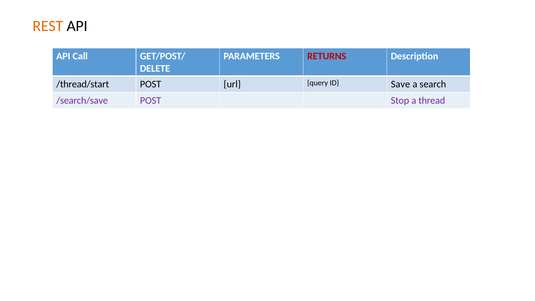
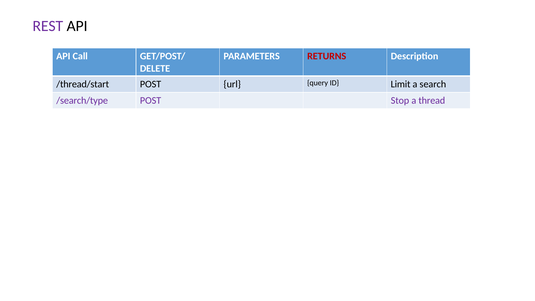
REST colour: orange -> purple (48, 26)
Save: Save -> Limit (401, 84)
/search/save: /search/save -> /search/type (82, 101)
